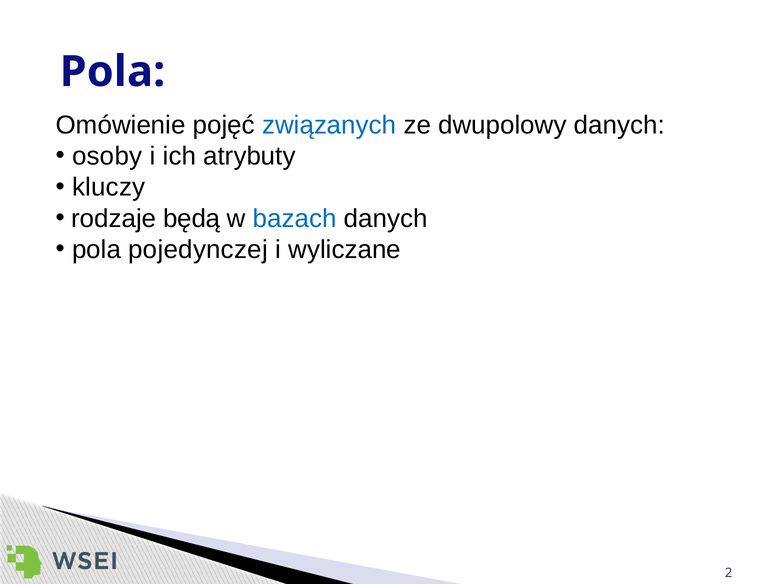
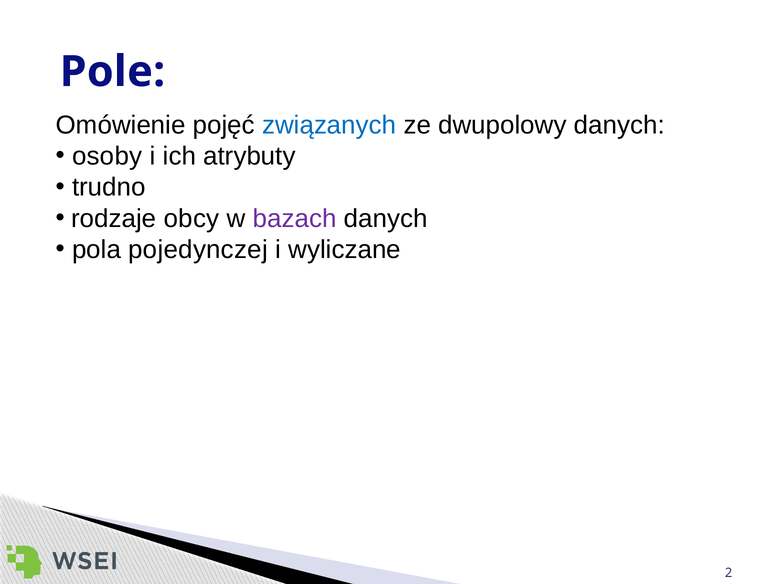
Pola: Pola -> Pole (112, 72)
kluczy: kluczy -> trudno (109, 187)
będą: będą -> obcy (191, 219)
bazach colour: blue -> purple (295, 219)
